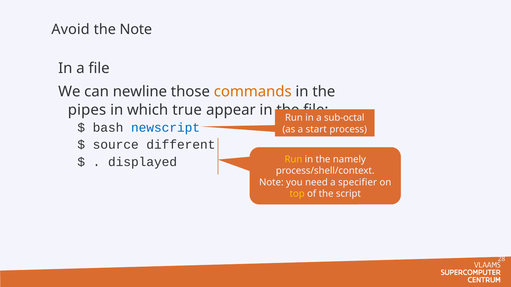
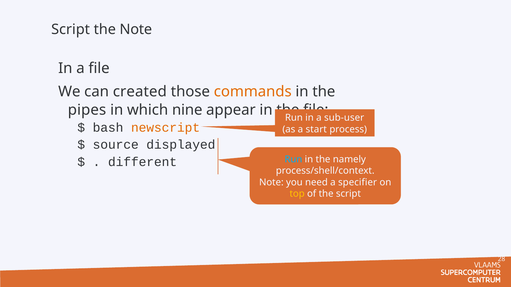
Avoid: Avoid -> Script (71, 29)
newline: newline -> created (140, 92)
true: true -> nine (187, 110)
sub-octal: sub-octal -> sub-user (344, 118)
newscript colour: blue -> orange (166, 128)
different: different -> displayed (181, 145)
Run colour: yellow -> light blue (293, 159)
displayed: displayed -> different (143, 162)
